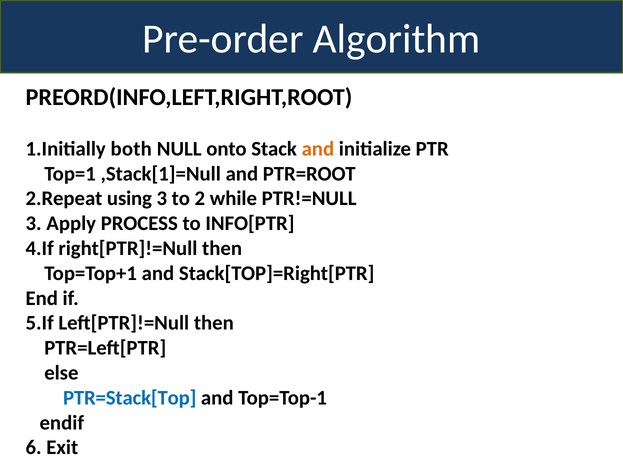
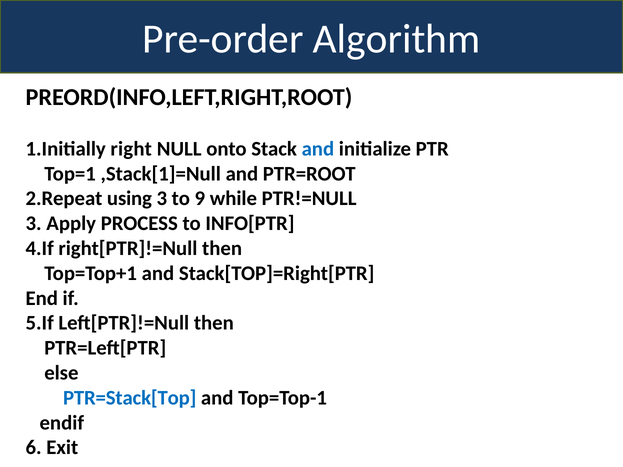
both: both -> right (131, 149)
and colour: orange -> blue (318, 149)
2: 2 -> 9 (200, 199)
